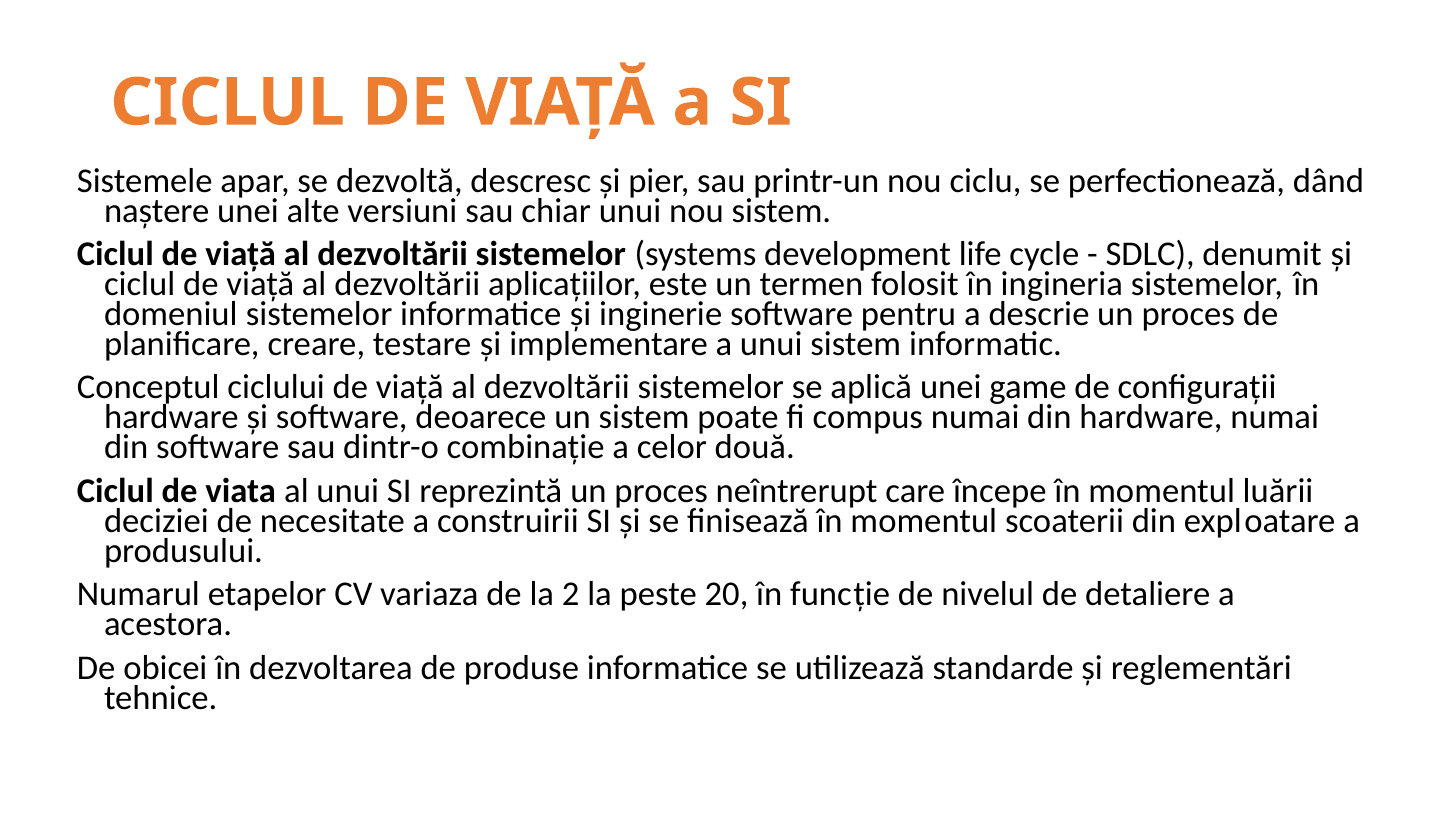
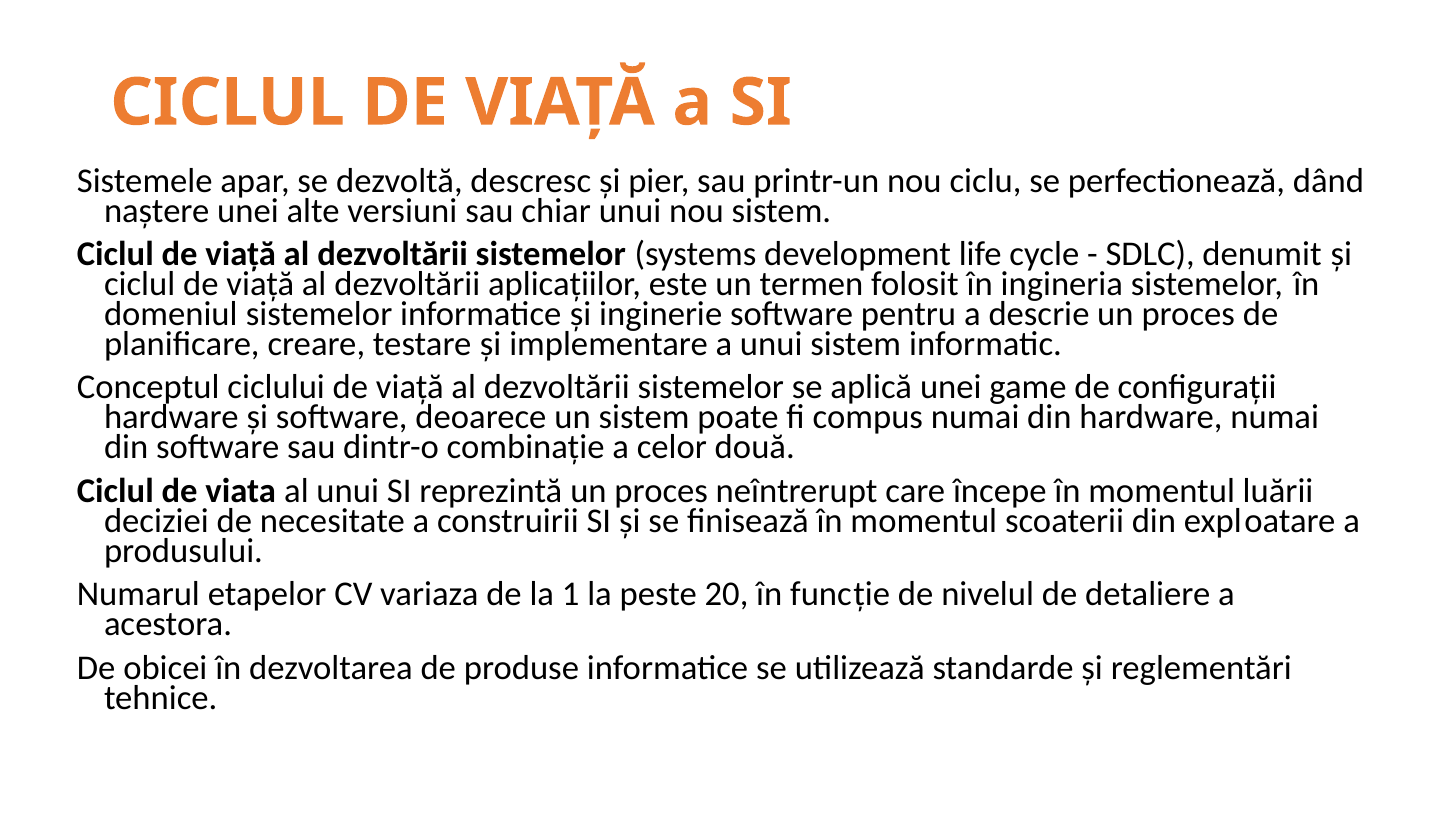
2: 2 -> 1 (571, 594)
